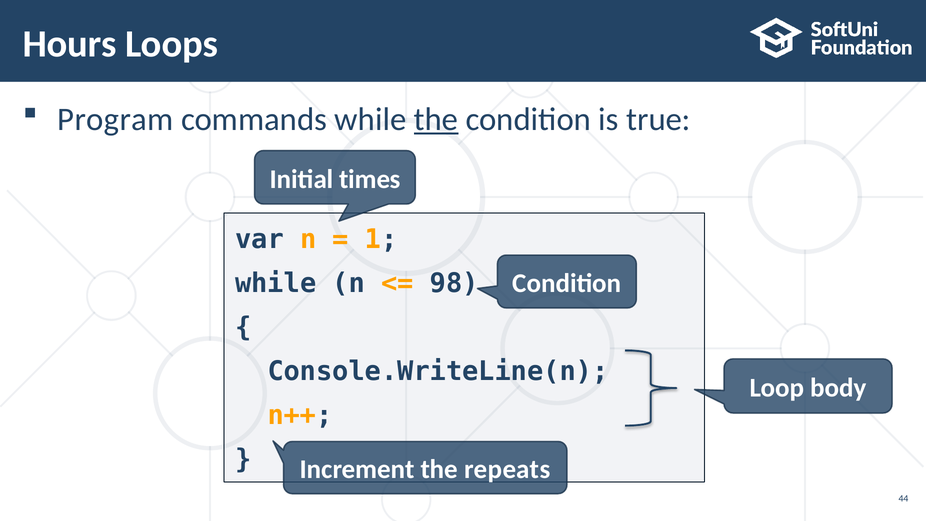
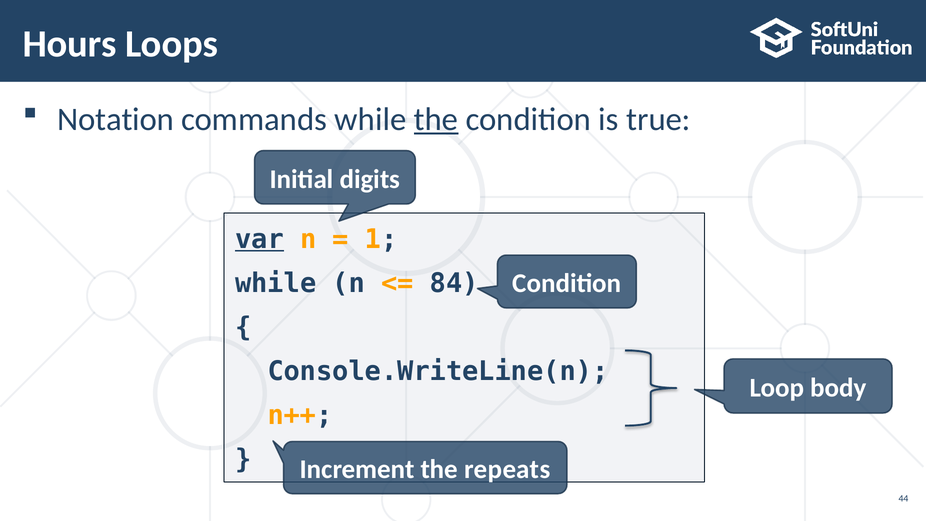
Program: Program -> Notation (116, 119)
times: times -> digits (370, 179)
var underline: none -> present (259, 239)
98: 98 -> 84 (454, 283)
